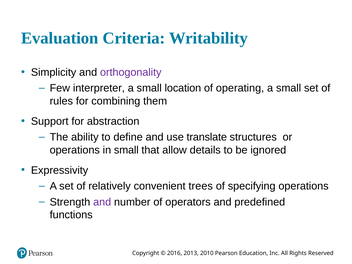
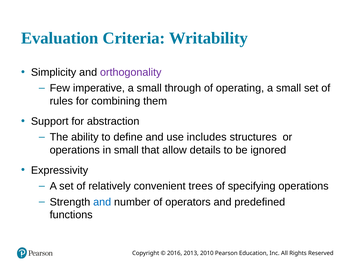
interpreter: interpreter -> imperative (99, 88)
location: location -> through (183, 88)
translate: translate -> includes (207, 137)
and colour: purple -> blue (102, 202)
